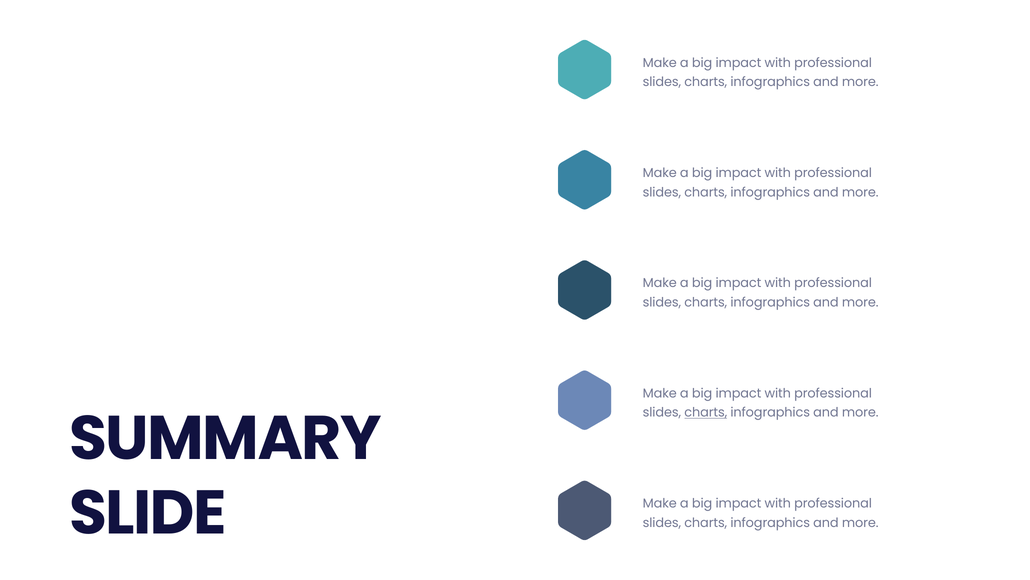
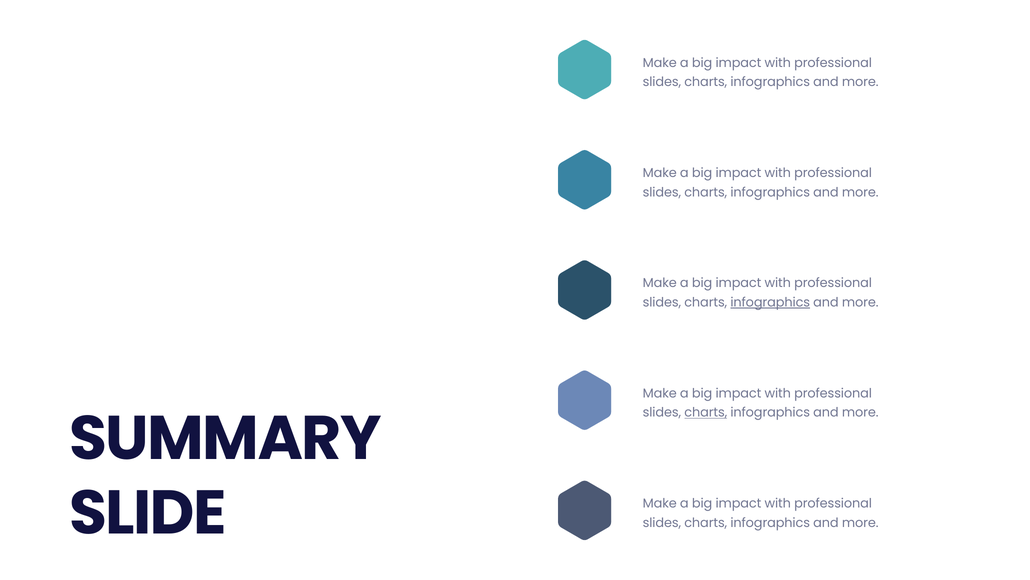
infographics underline: none -> present (770, 302)
